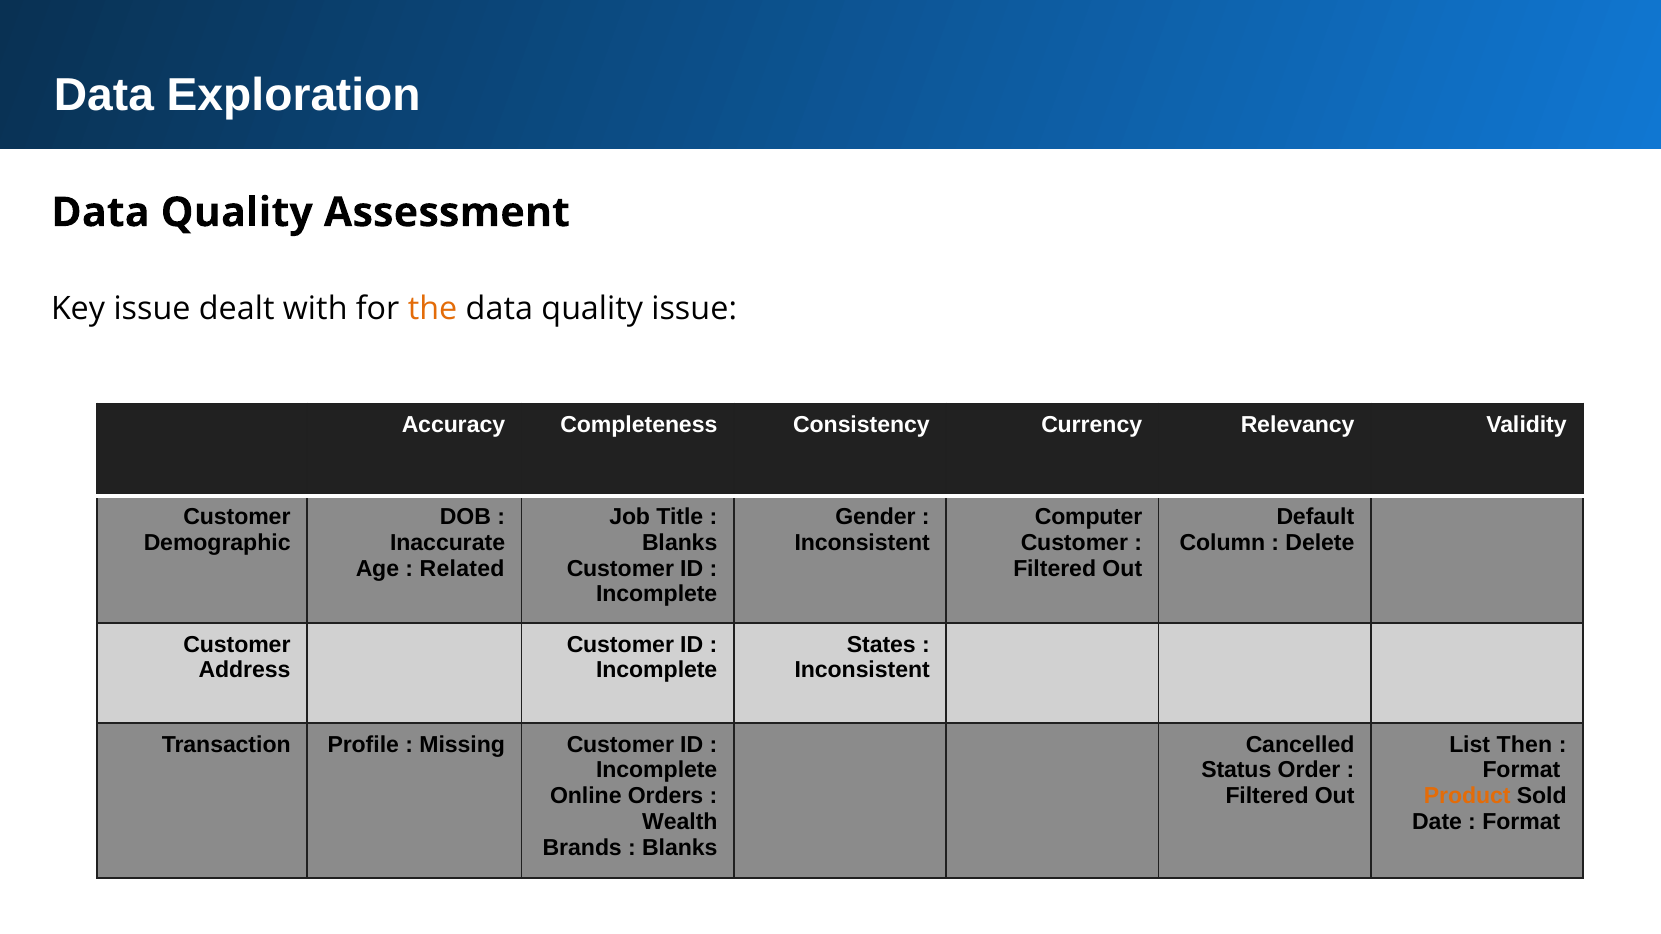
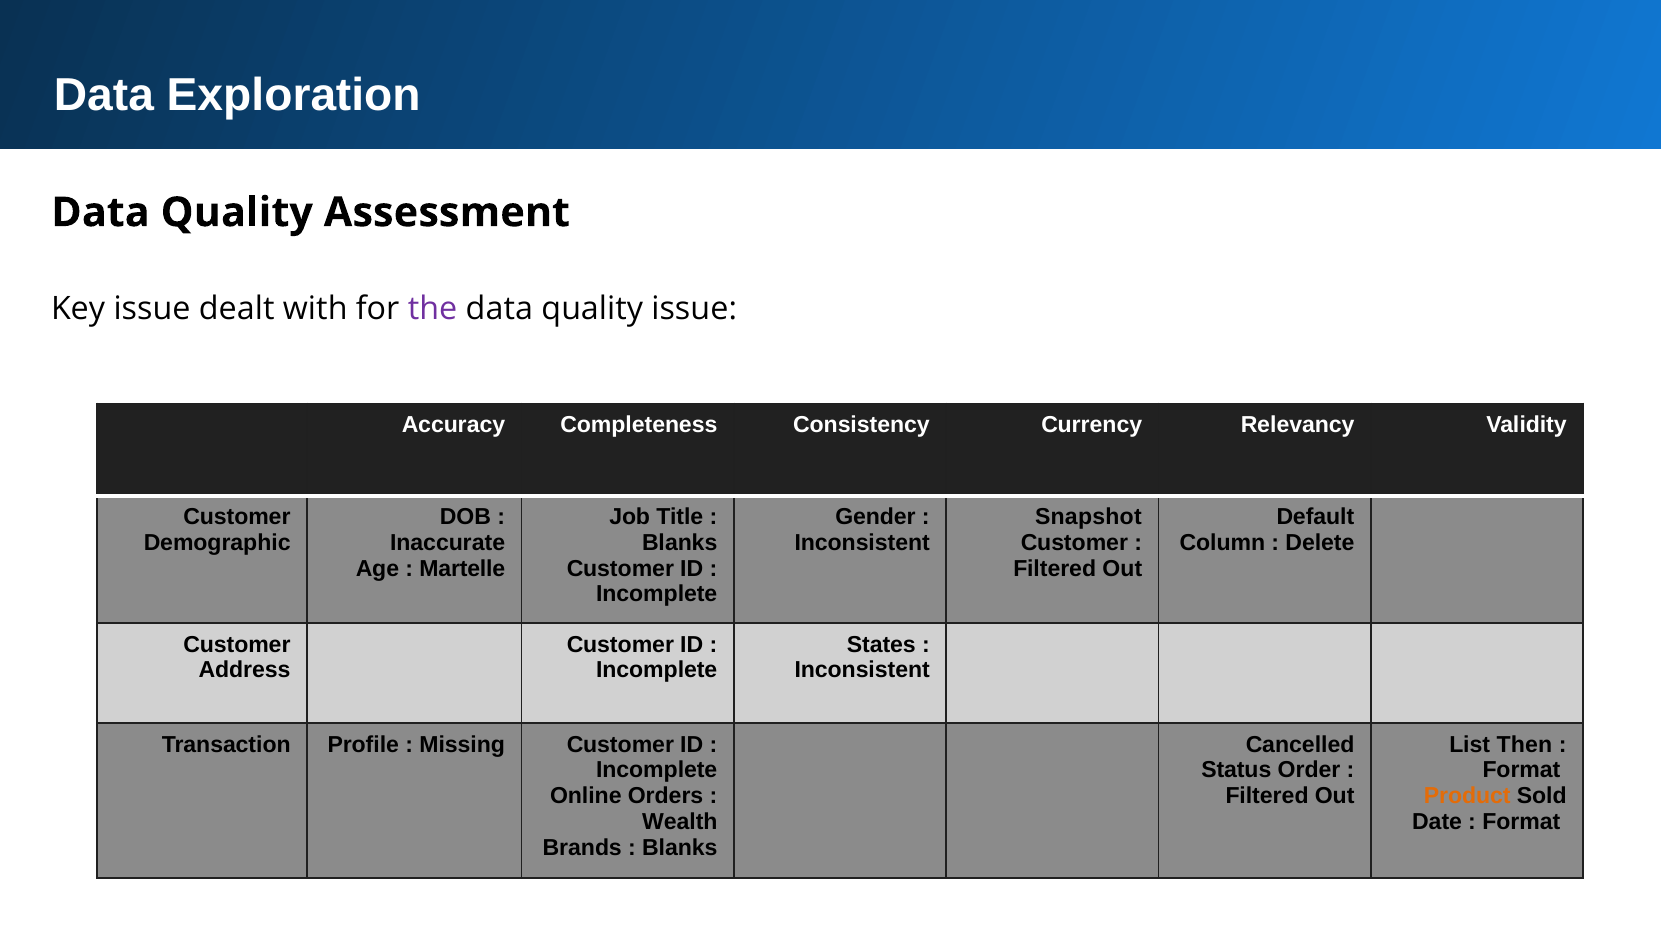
the colour: orange -> purple (433, 309)
Computer: Computer -> Snapshot (1088, 517)
Related: Related -> Martelle (462, 569)
